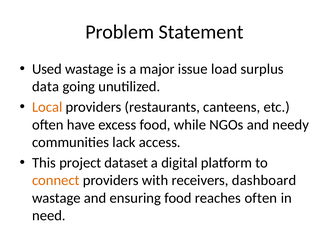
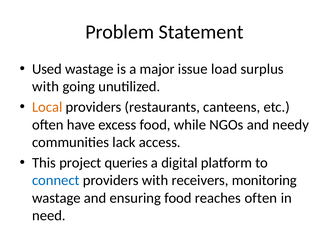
data: data -> with (46, 87)
dataset: dataset -> queries (126, 163)
connect colour: orange -> blue (56, 180)
dashboard: dashboard -> monitoring (264, 180)
